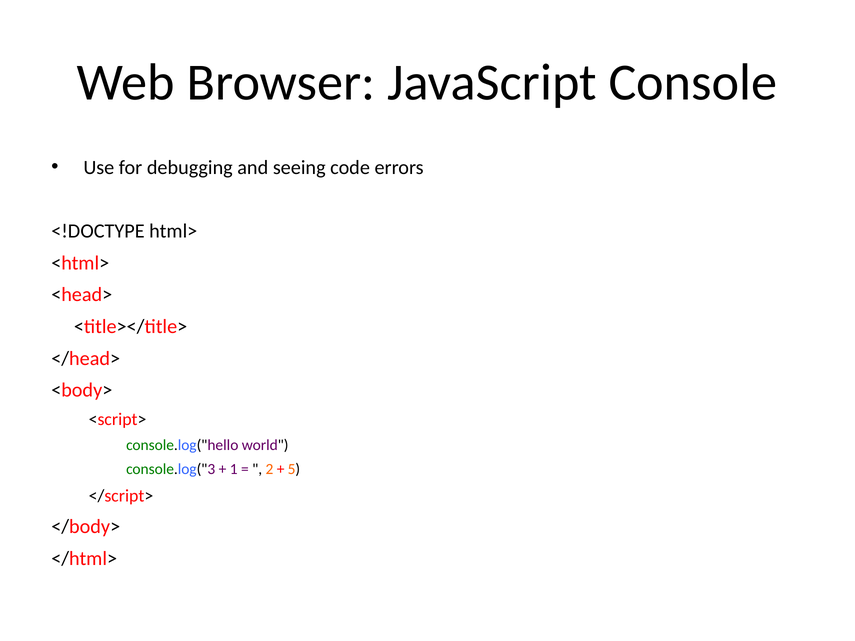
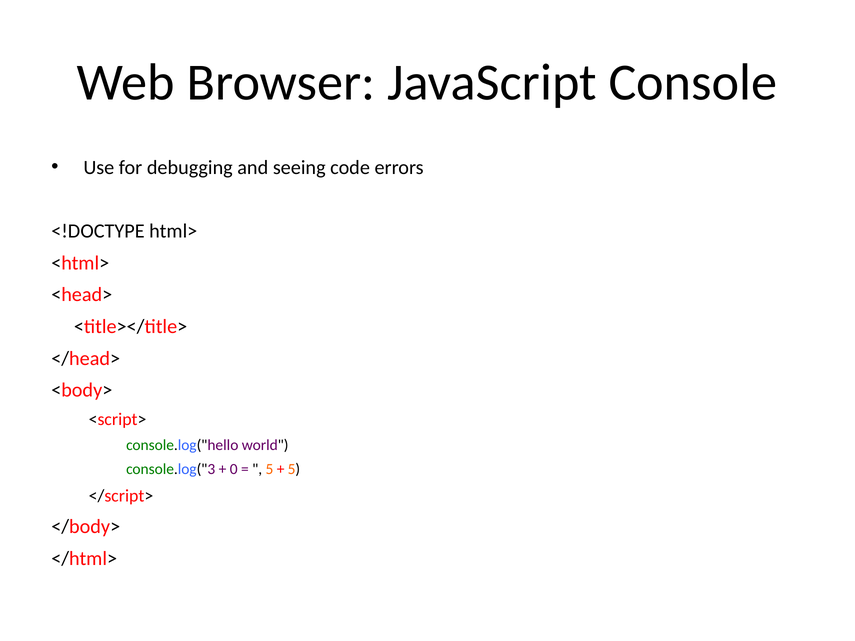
1: 1 -> 0 (234, 469)
2: 2 -> 5 (270, 469)
